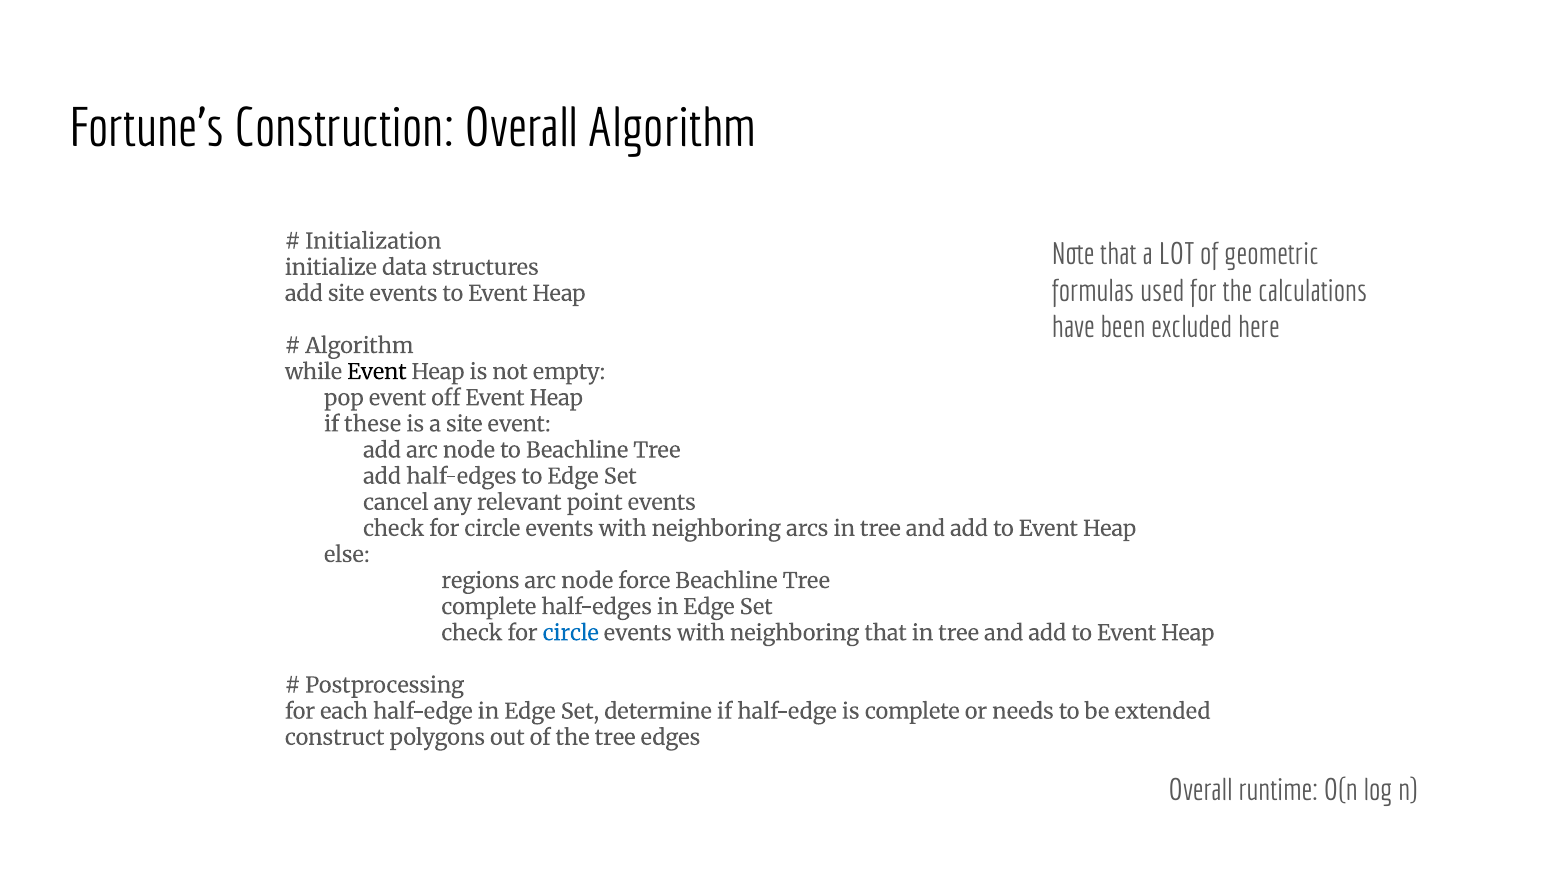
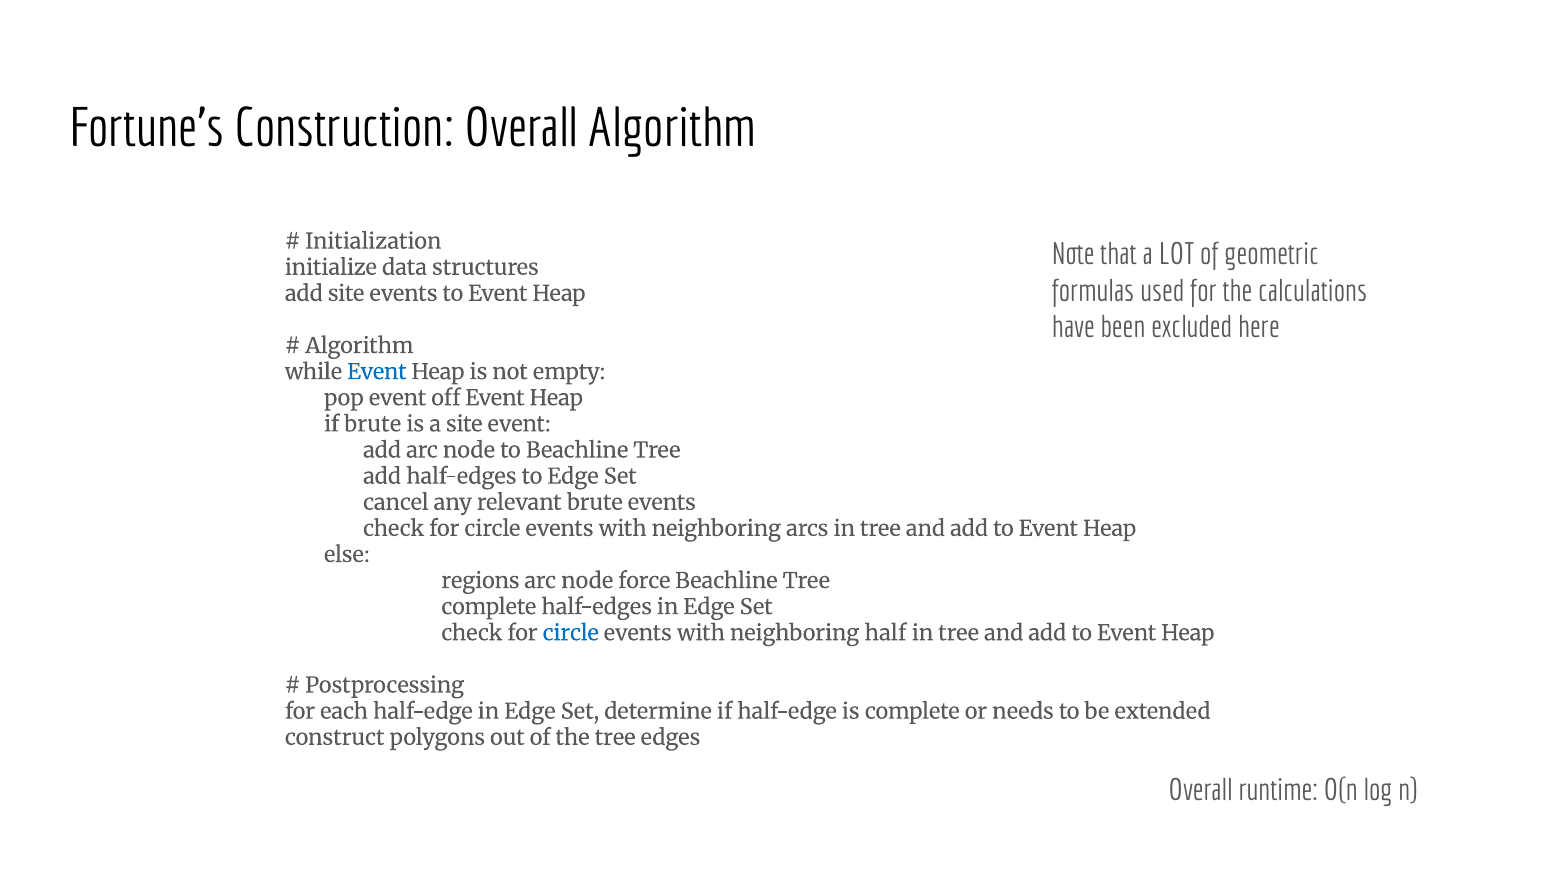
Event colour: black -> blue (377, 372)
if these: these -> brute (373, 424)
relevant point: point -> brute (595, 503)
neighboring that: that -> half (885, 633)
